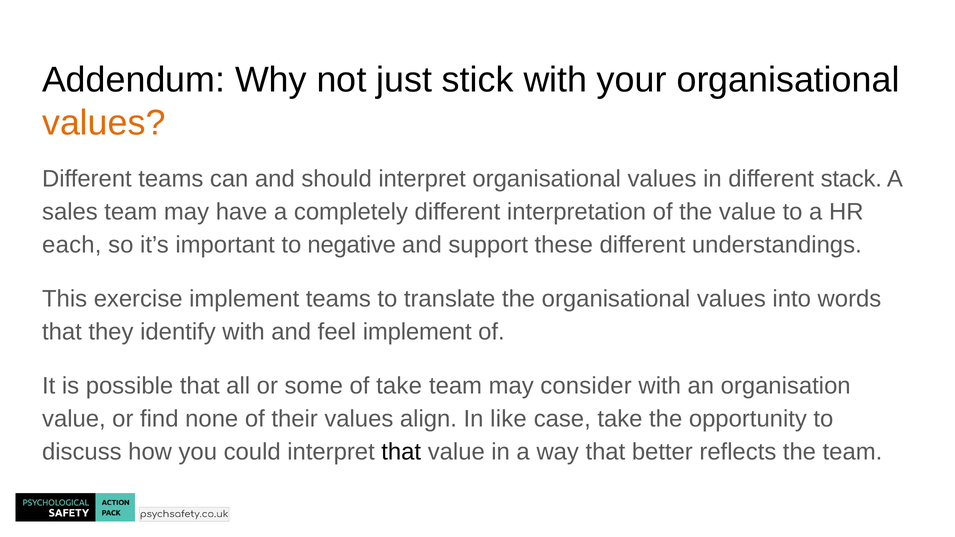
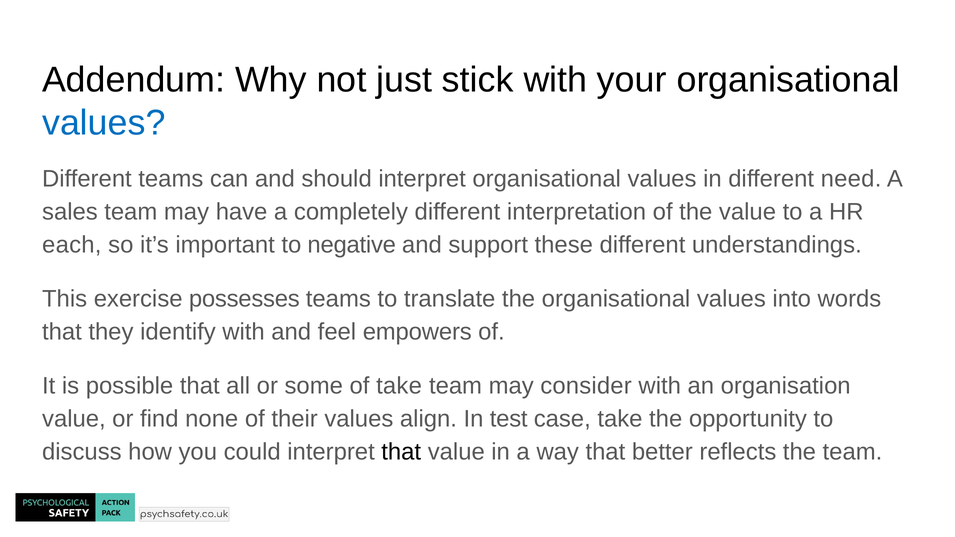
values colour: orange -> blue (104, 123)
stack: stack -> need (851, 179)
exercise implement: implement -> possesses (244, 299)
feel implement: implement -> empowers (417, 332)
like: like -> test (509, 419)
